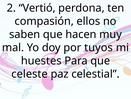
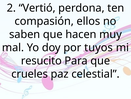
huestes: huestes -> resucito (41, 60)
celeste: celeste -> crueles (30, 73)
